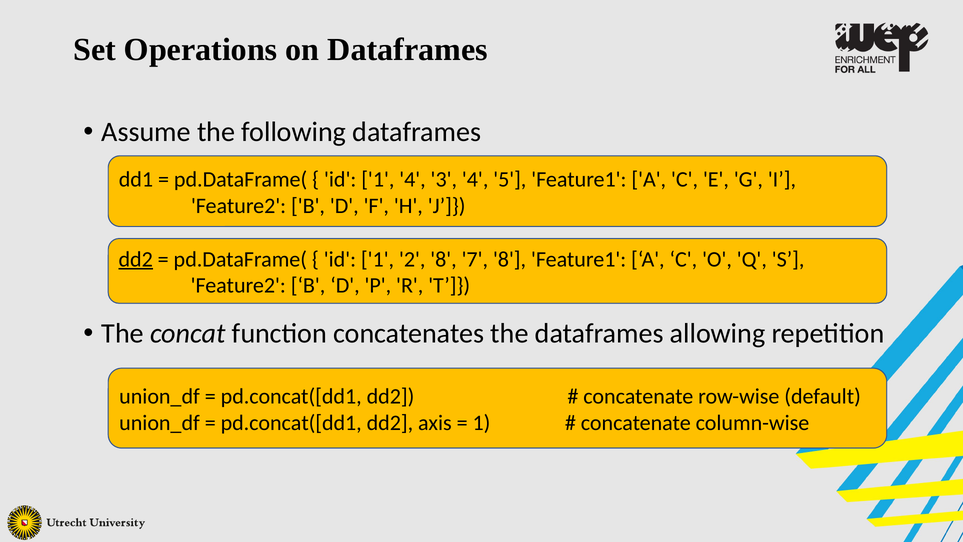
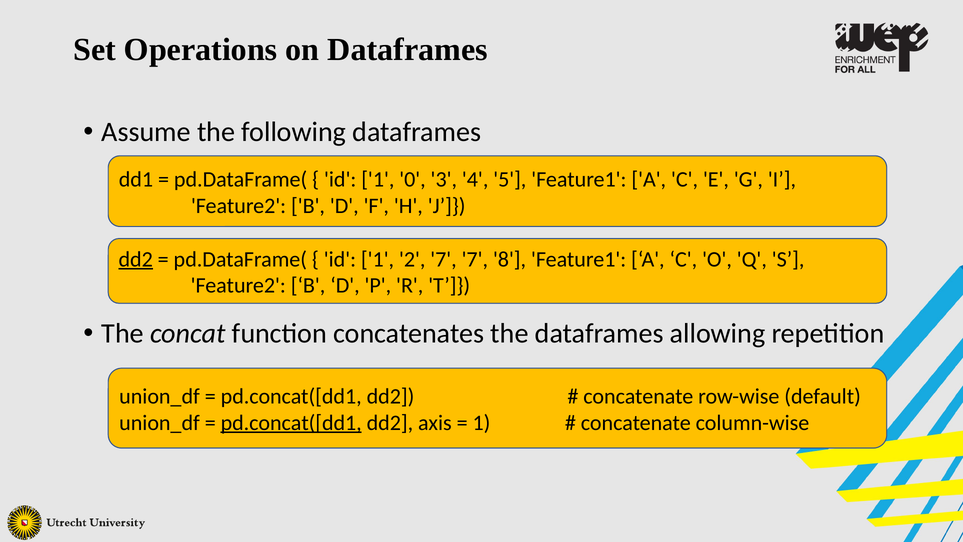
1 4: 4 -> 0 (413, 179)
2 8: 8 -> 7 (444, 259)
pd.concat([dd1 underline: none -> present (291, 423)
